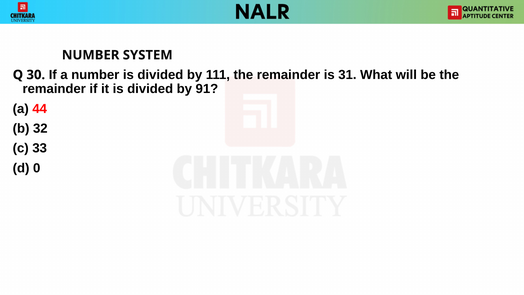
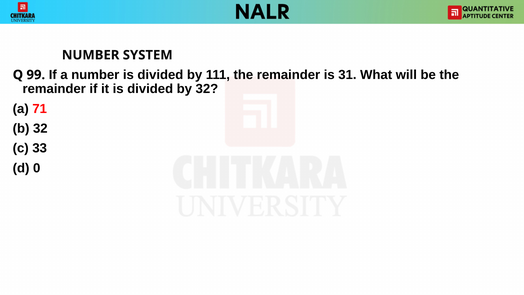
30: 30 -> 99 (36, 75)
by 91: 91 -> 32 (207, 89)
44: 44 -> 71 (40, 109)
